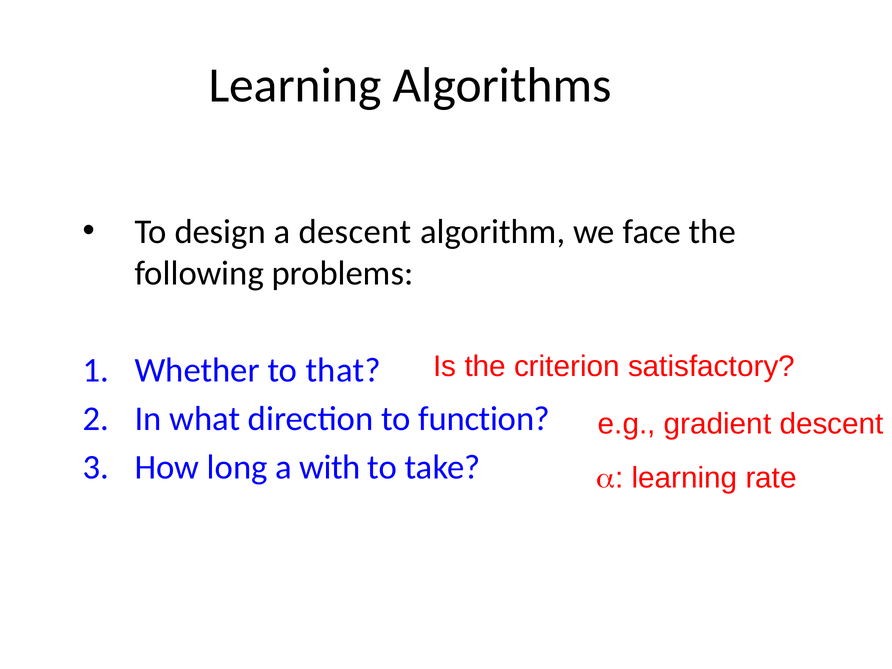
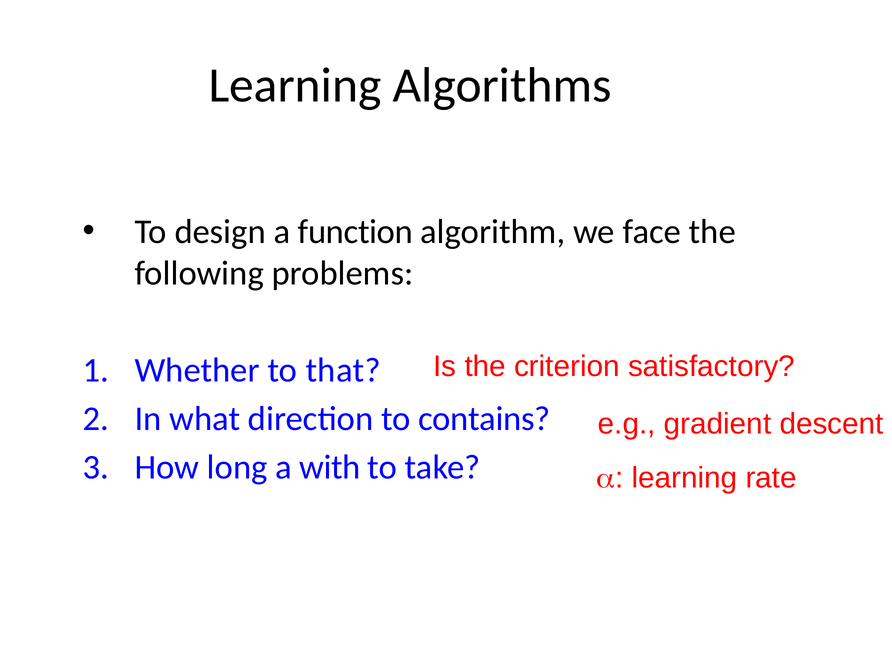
a descent: descent -> function (355, 232)
function: function -> contains (484, 419)
